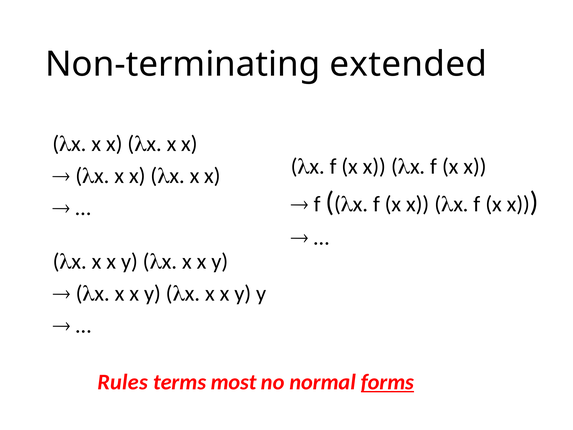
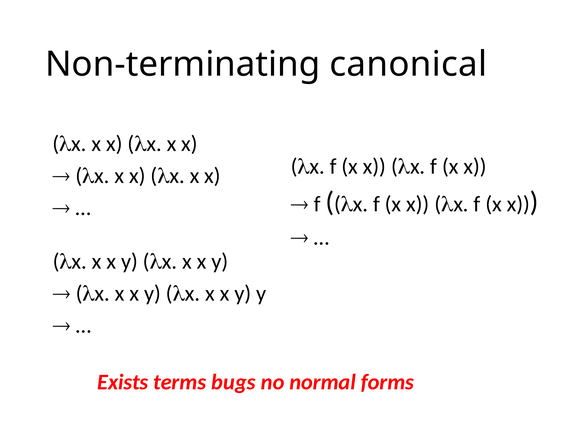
extended: extended -> canonical (408, 64)
Rules: Rules -> Exists (123, 382)
most: most -> bugs (233, 382)
forms underline: present -> none (387, 382)
